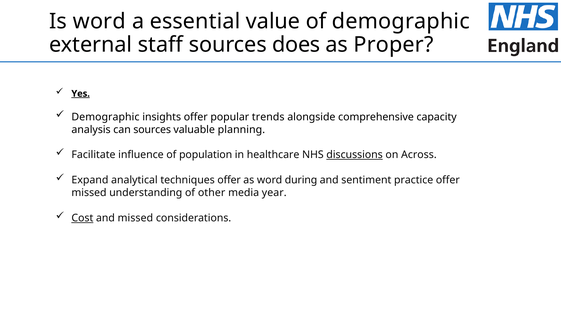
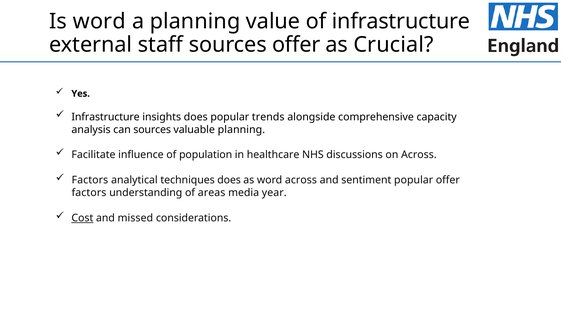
a essential: essential -> planning (195, 21)
of demographic: demographic -> infrastructure (401, 21)
sources does: does -> offer (296, 45)
Proper: Proper -> Crucial (393, 45)
Yes underline: present -> none (81, 94)
Demographic: Demographic -> Infrastructure (106, 117)
insights offer: offer -> does (196, 117)
discussions underline: present -> none (355, 155)
Expand: Expand -> Factors (90, 180)
techniques offer: offer -> does (229, 180)
word during: during -> across (301, 180)
sentiment practice: practice -> popular (414, 180)
missed: missed -> factors (89, 192)
other: other -> areas (212, 192)
